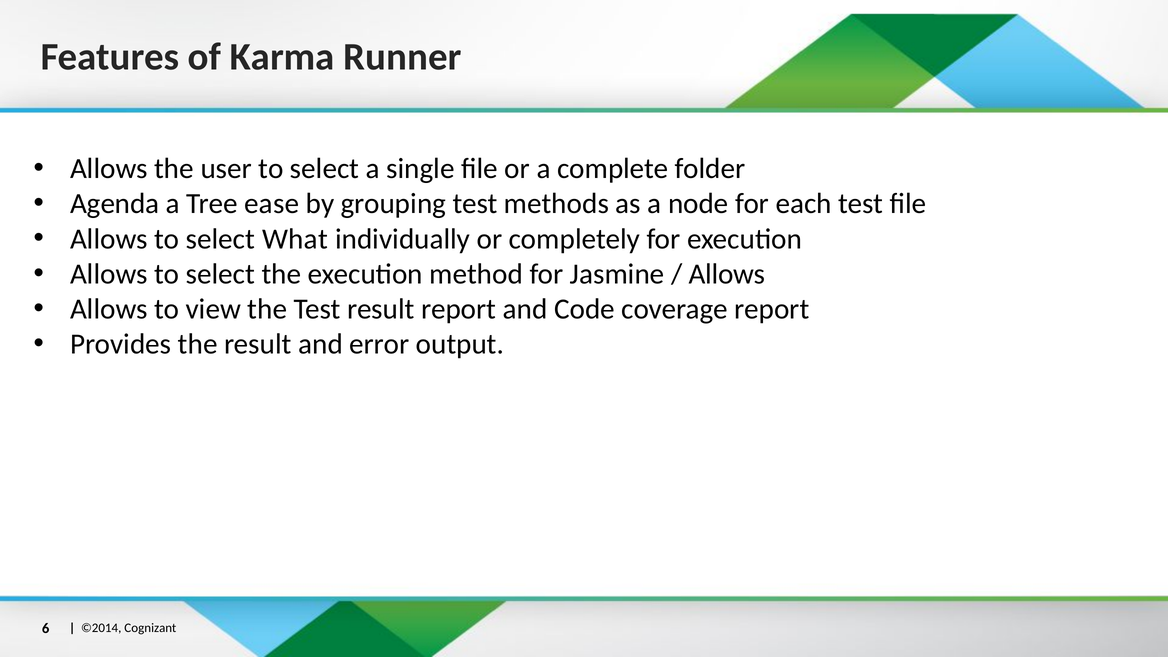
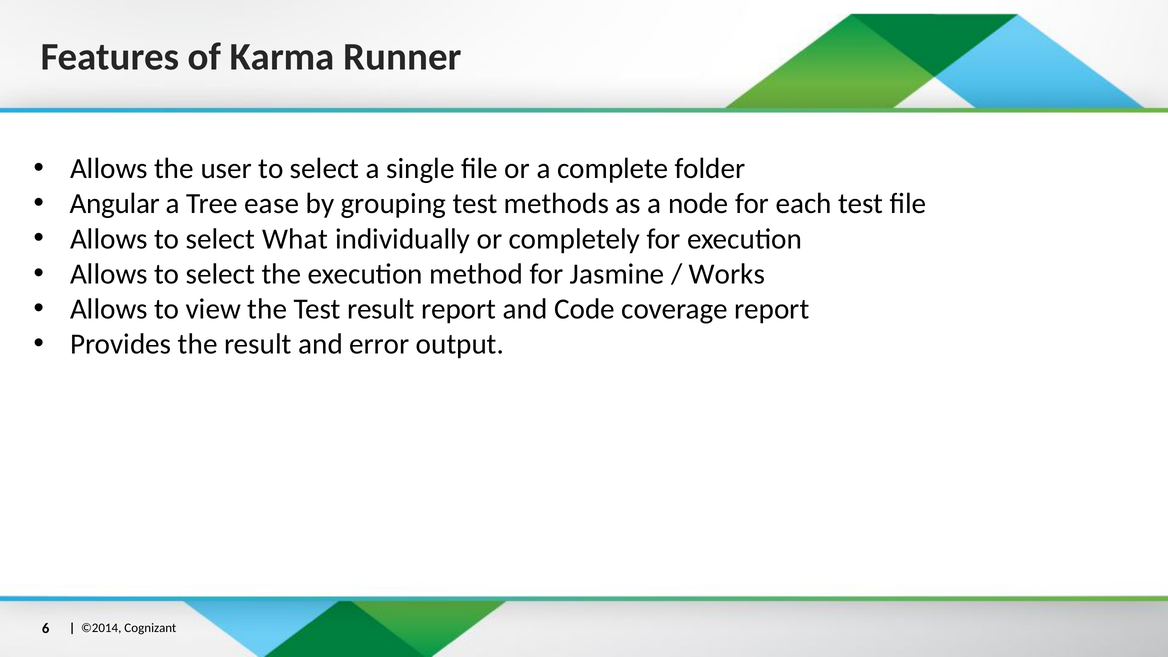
Agenda: Agenda -> Angular (115, 204)
Allows: Allows -> Works (727, 274)
